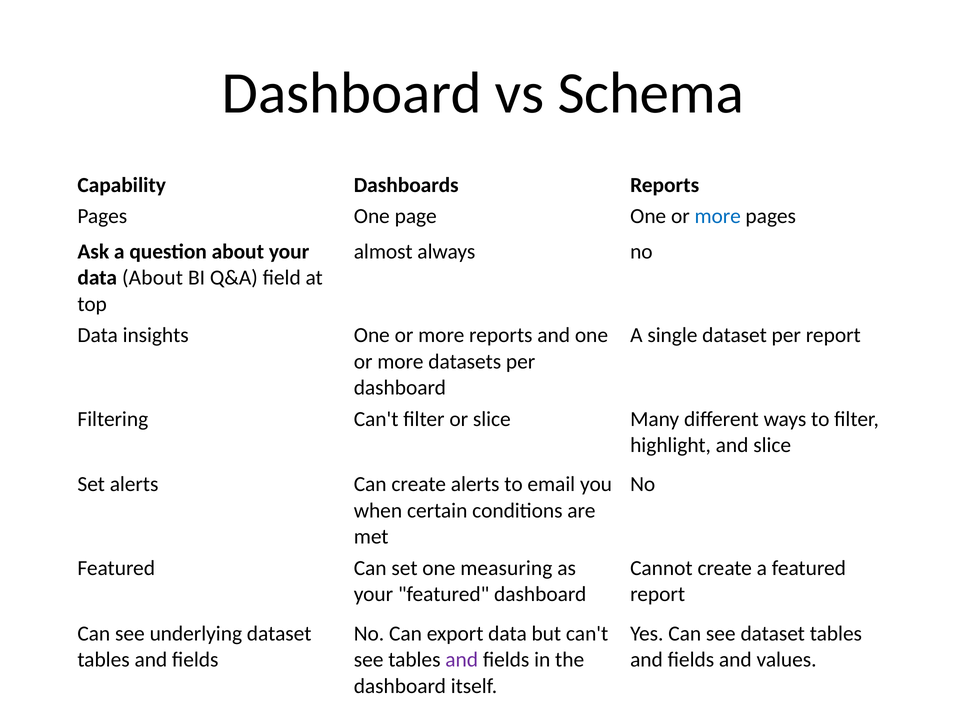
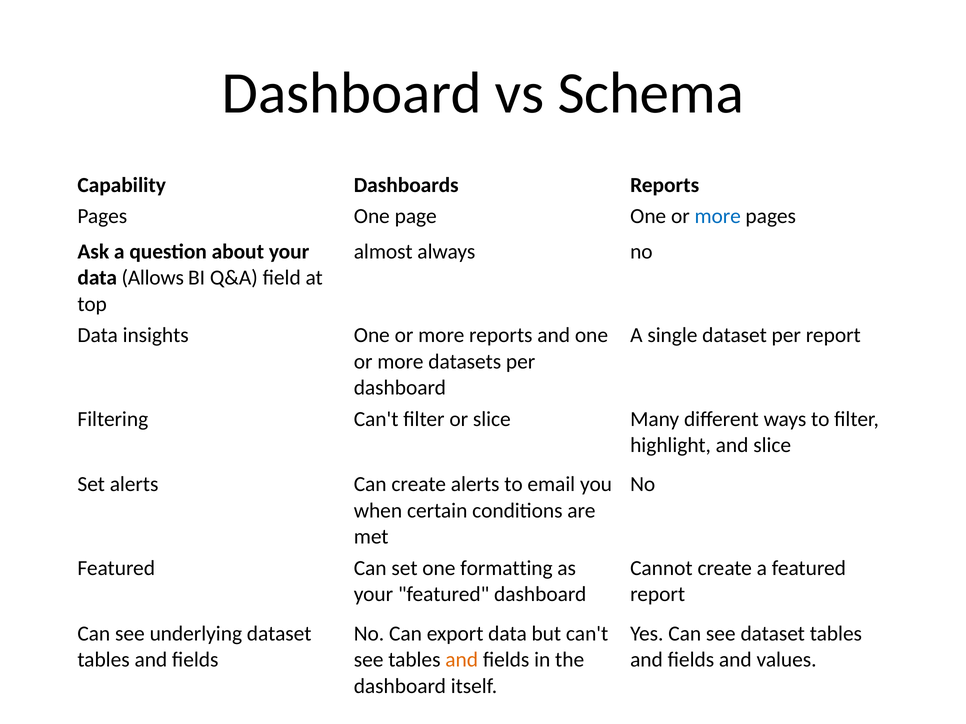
data About: About -> Allows (153, 278)
measuring: measuring -> formatting (506, 569)
and colour: purple -> orange (462, 660)
